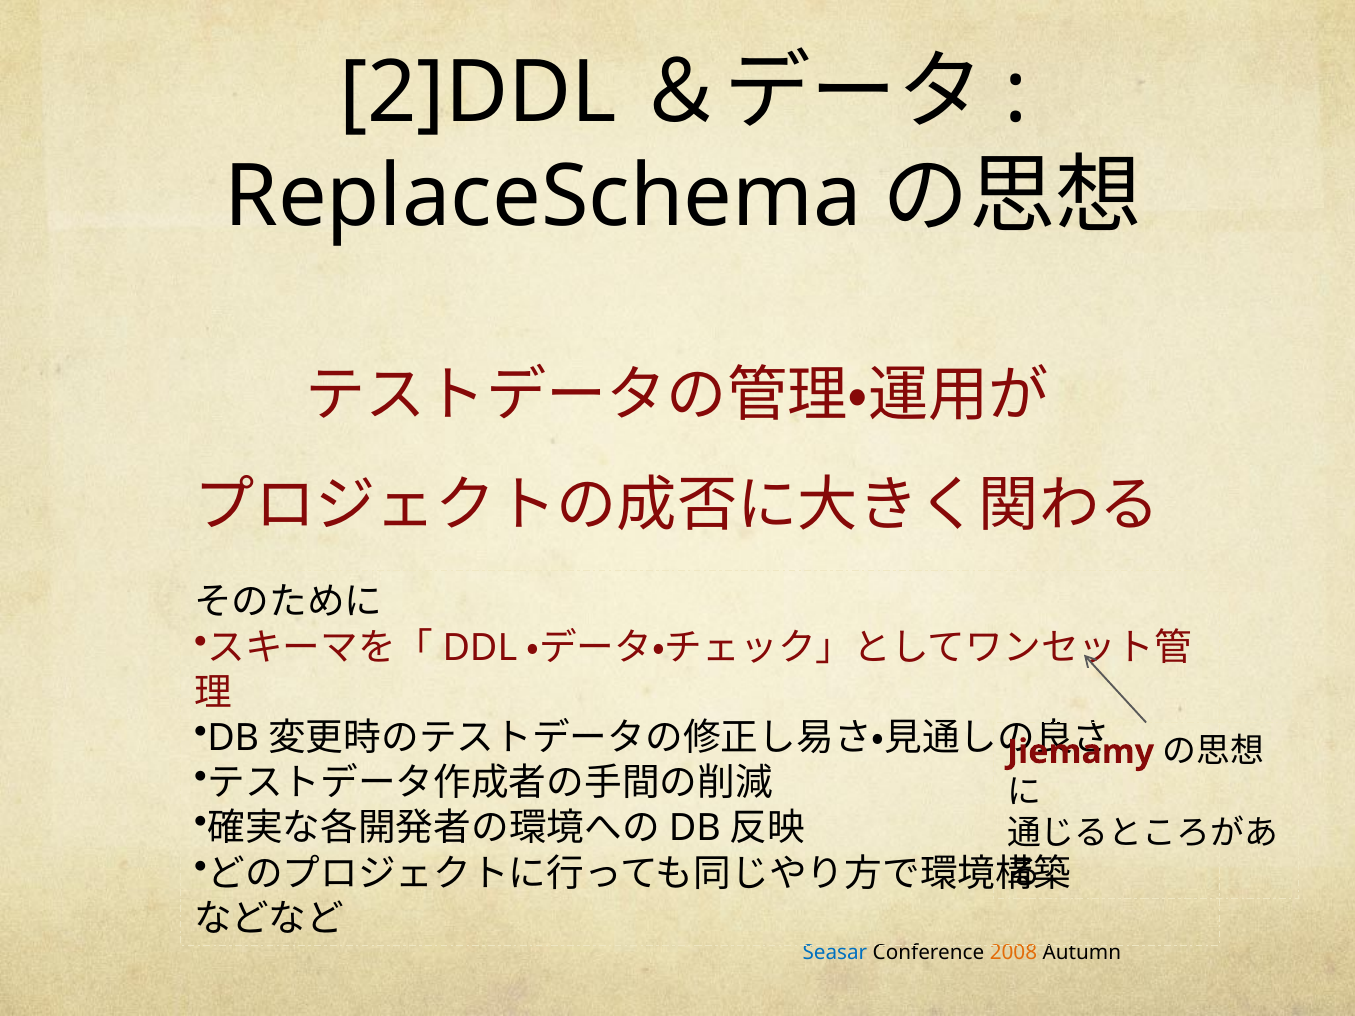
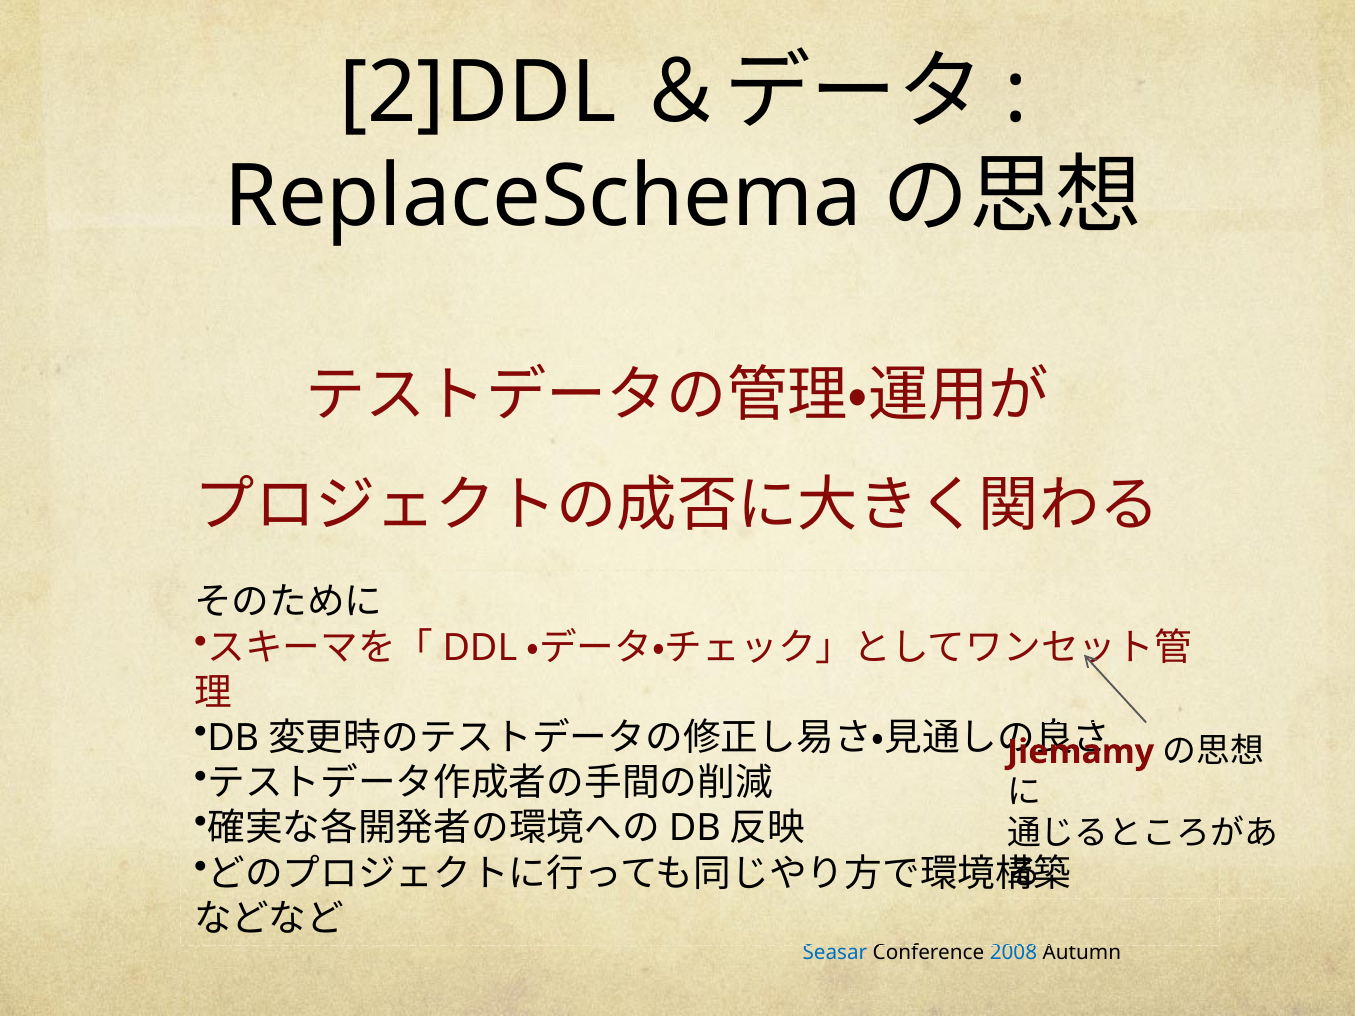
2008 colour: orange -> blue (1013, 953)
